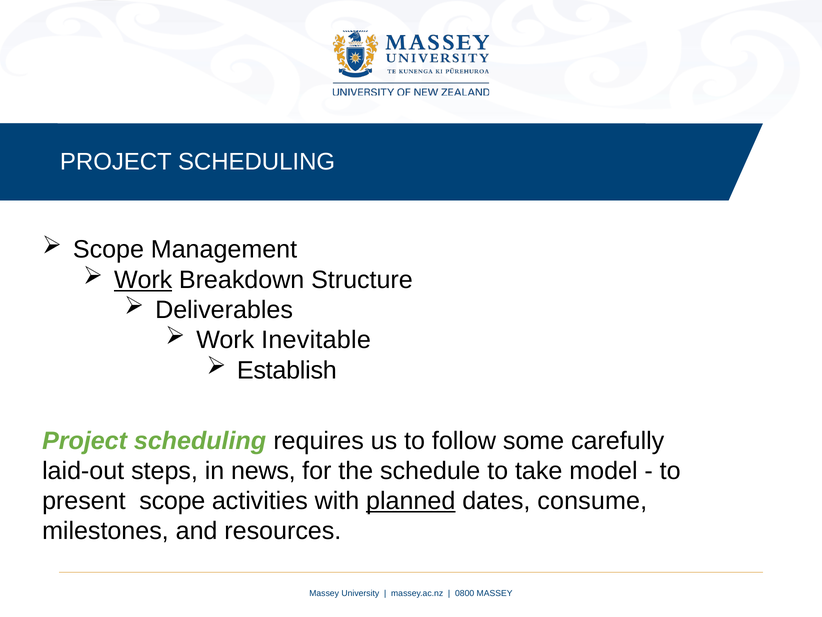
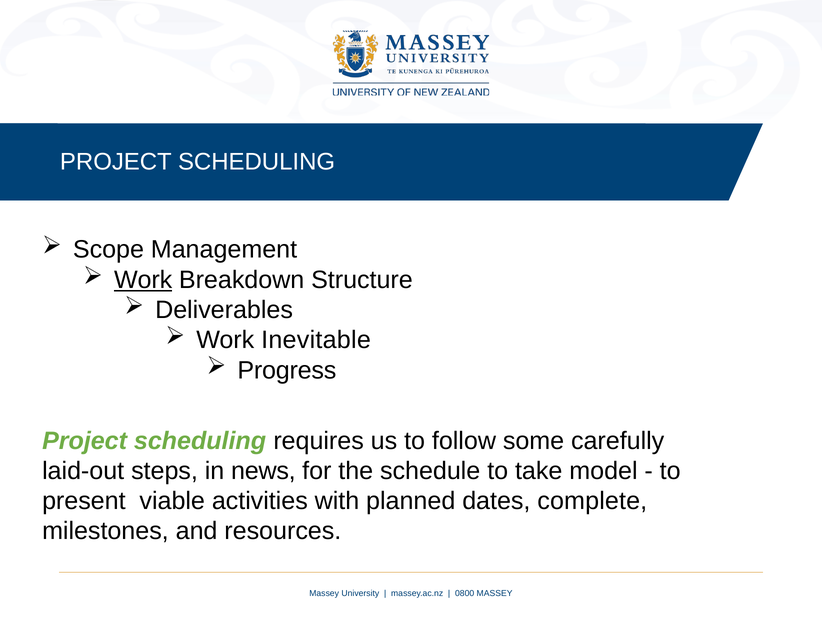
Establish: Establish -> Progress (287, 370)
present scope: scope -> viable (172, 501)
planned underline: present -> none (411, 501)
consume: consume -> complete (592, 501)
